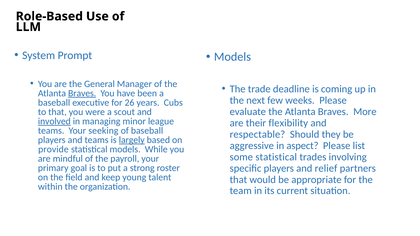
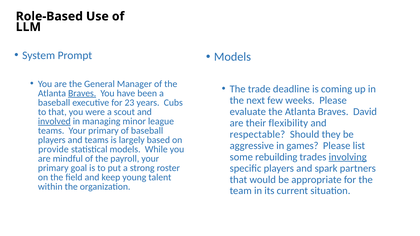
26: 26 -> 23 (129, 103)
More: More -> David (365, 112)
teams Your seeking: seeking -> primary (103, 131)
largely underline: present -> none (132, 140)
aspect: aspect -> games (302, 146)
some statistical: statistical -> rebuilding (276, 157)
involving underline: none -> present (348, 157)
relief: relief -> spark (326, 168)
